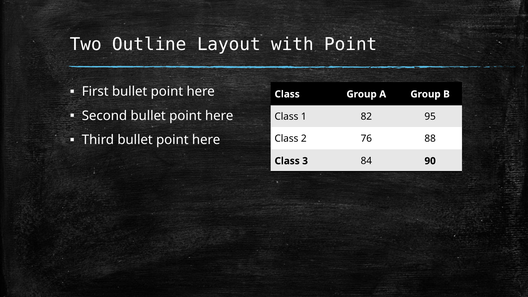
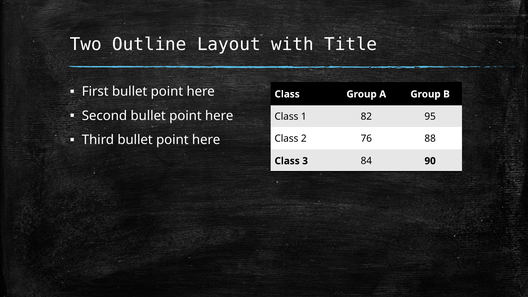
with Point: Point -> Title (351, 44)
